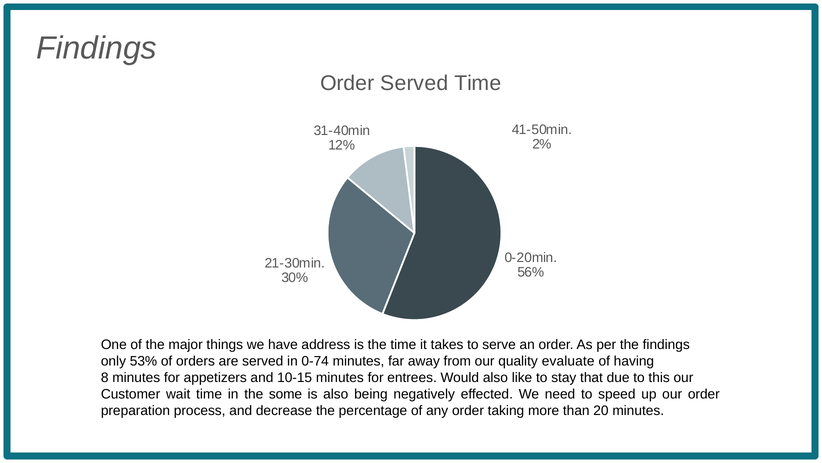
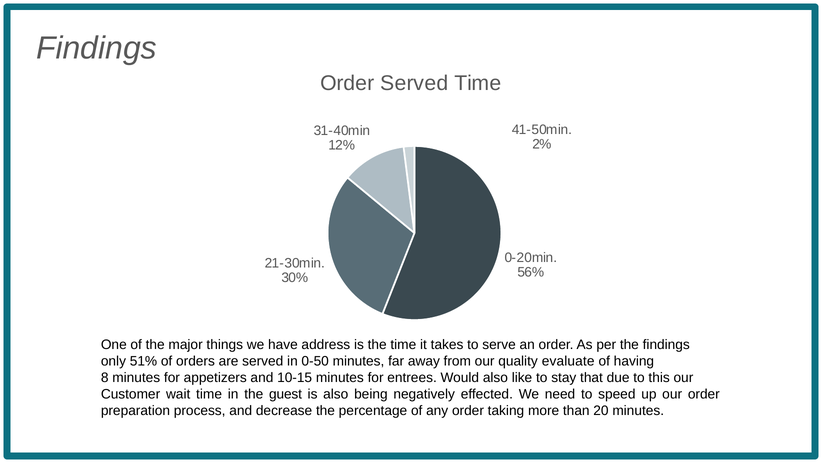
53%: 53% -> 51% (143, 361)
0-74: 0-74 -> 0-50 (315, 361)
some: some -> guest (286, 394)
